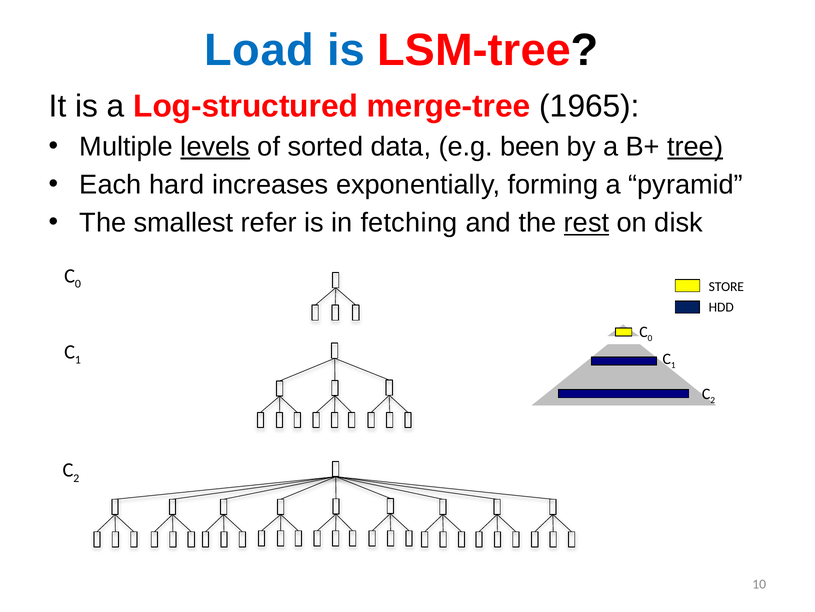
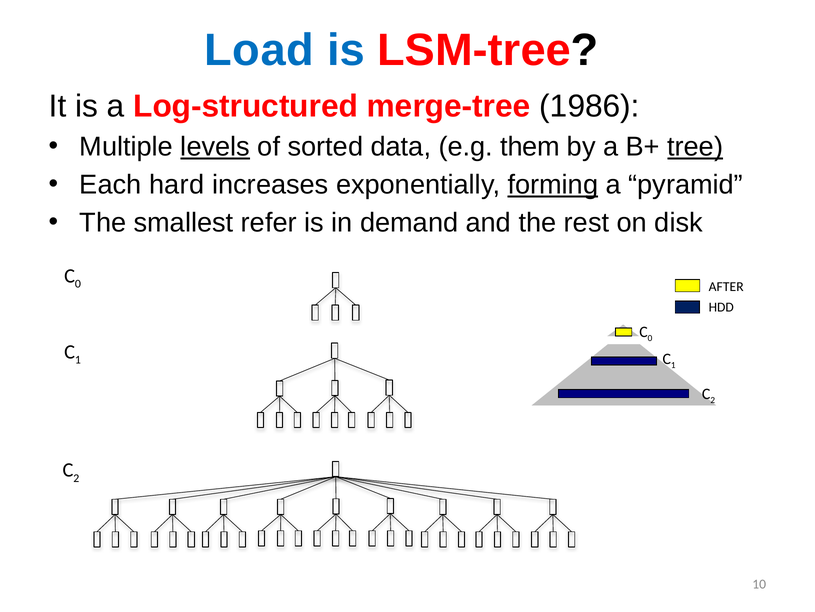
1965: 1965 -> 1986 (589, 106)
been: been -> them (530, 147)
forming underline: none -> present (553, 185)
fetching: fetching -> demand (409, 223)
rest underline: present -> none (587, 223)
STORE: STORE -> AFTER (726, 287)
